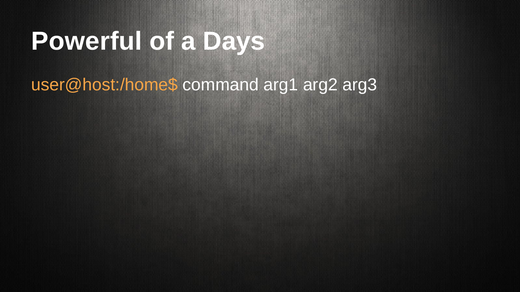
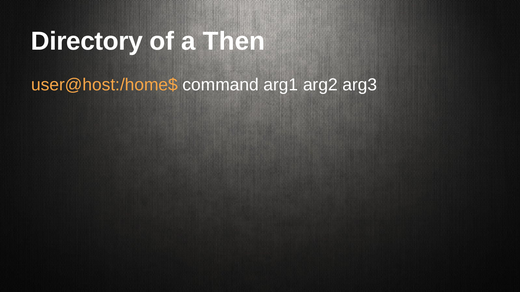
Powerful: Powerful -> Directory (87, 41)
Days: Days -> Then (234, 41)
